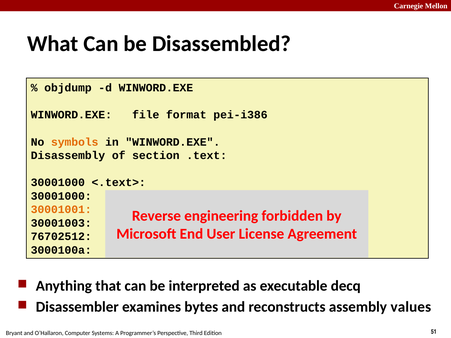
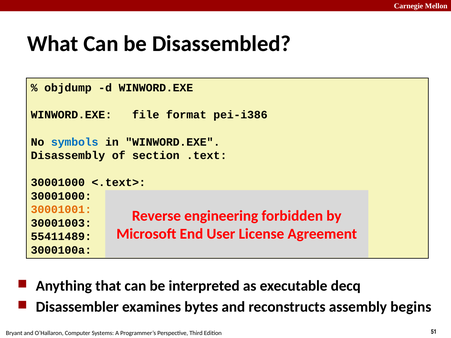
symbols colour: orange -> blue (75, 142)
76702512: 76702512 -> 55411489 (61, 237)
values: values -> begins (411, 307)
